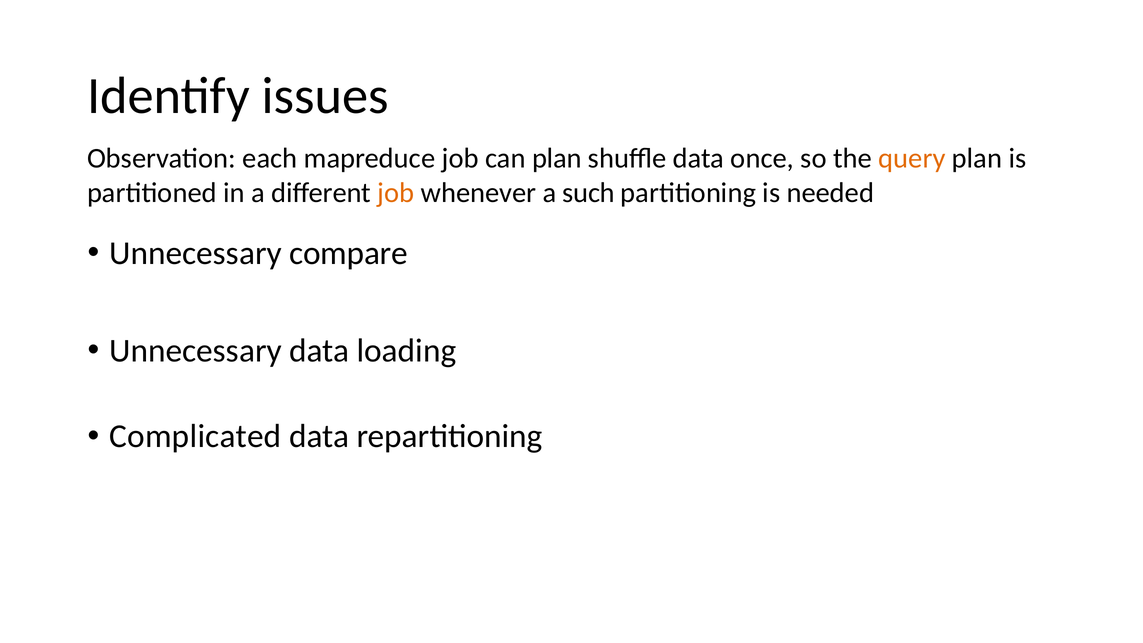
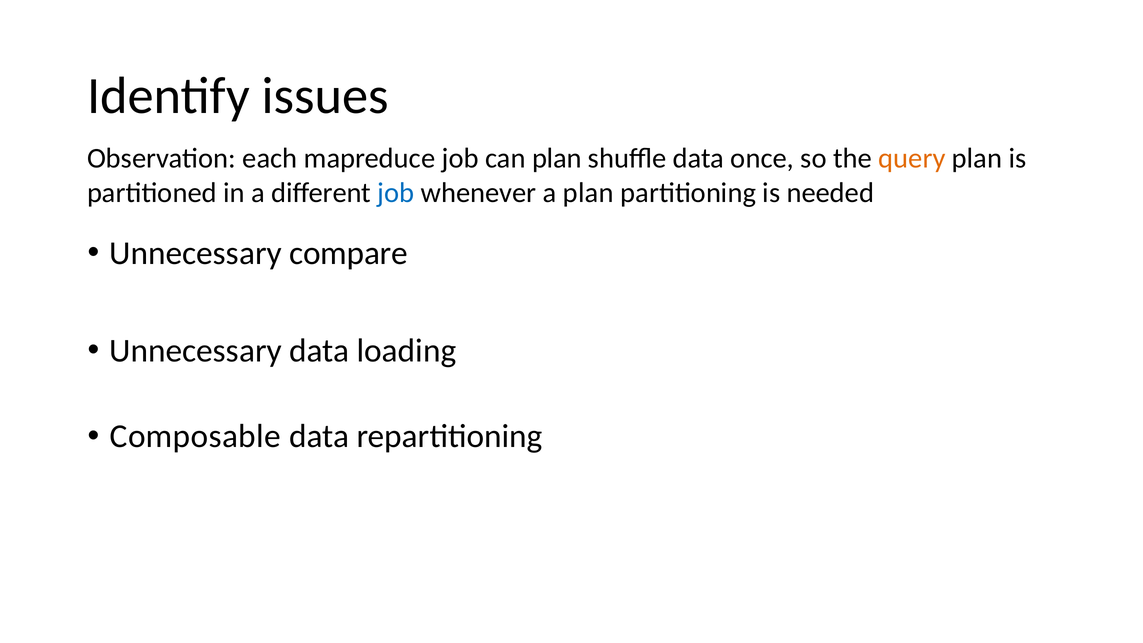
job colour: orange -> blue (396, 193)
a such: such -> plan (588, 193)
Complicated: Complicated -> Composable (195, 436)
